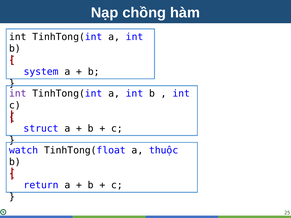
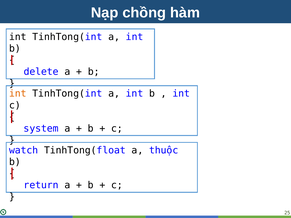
system: system -> delete (41, 72)
int colour: purple -> orange (18, 94)
struct: struct -> system (41, 129)
